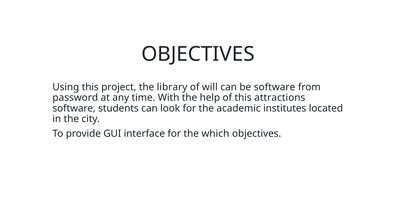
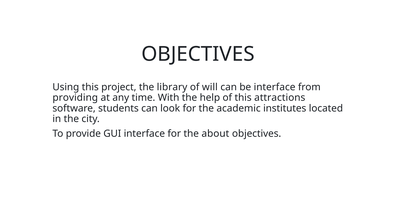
be software: software -> interface (275, 87)
password: password -> providing (75, 98)
which: which -> about (215, 134)
